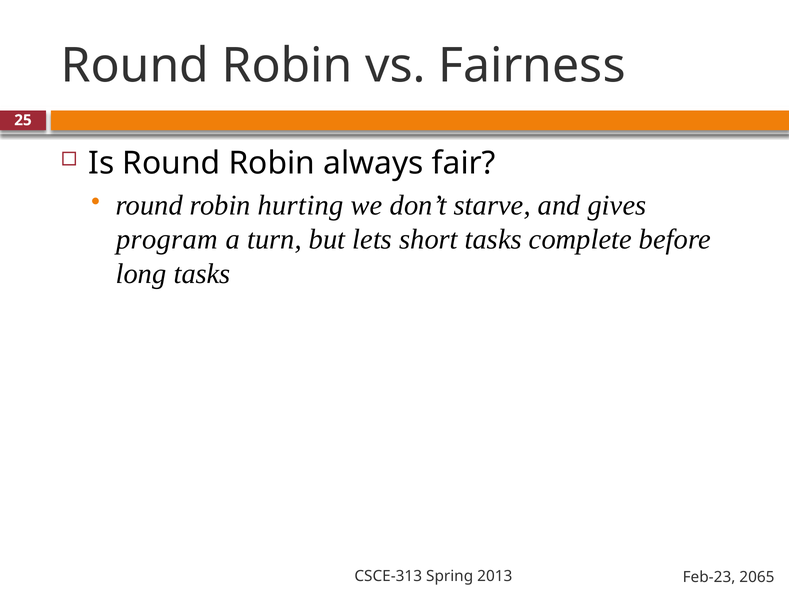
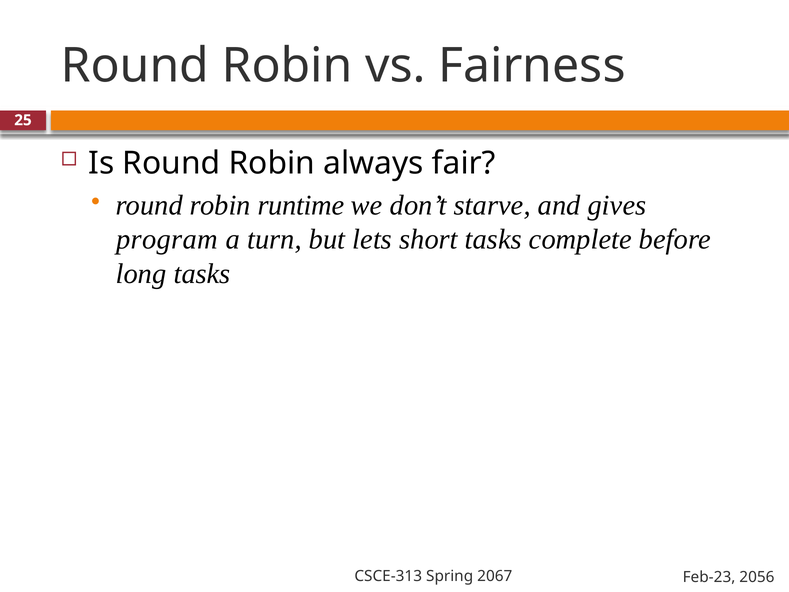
hurting: hurting -> runtime (301, 205)
2013: 2013 -> 2067 (495, 576)
2065: 2065 -> 2056 (757, 577)
